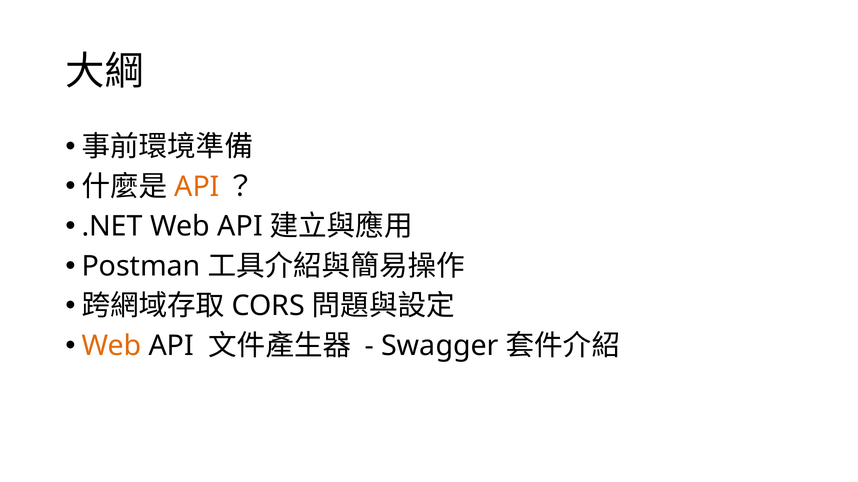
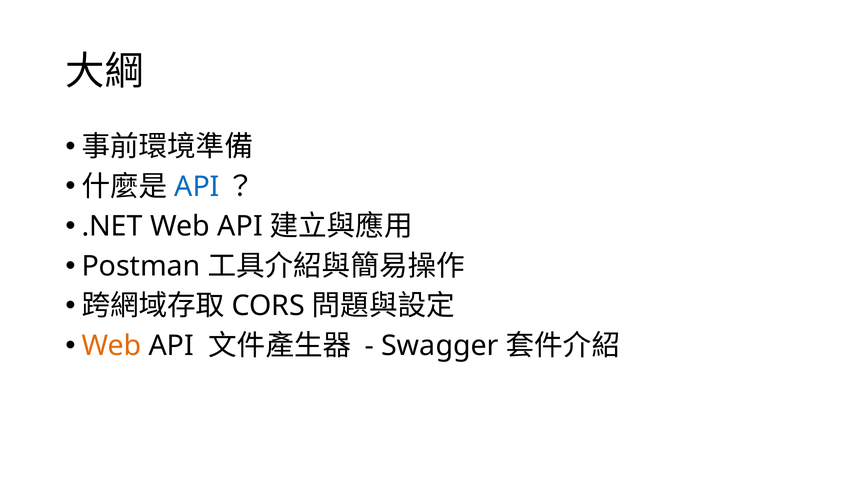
API colour: orange -> blue (197, 187)
